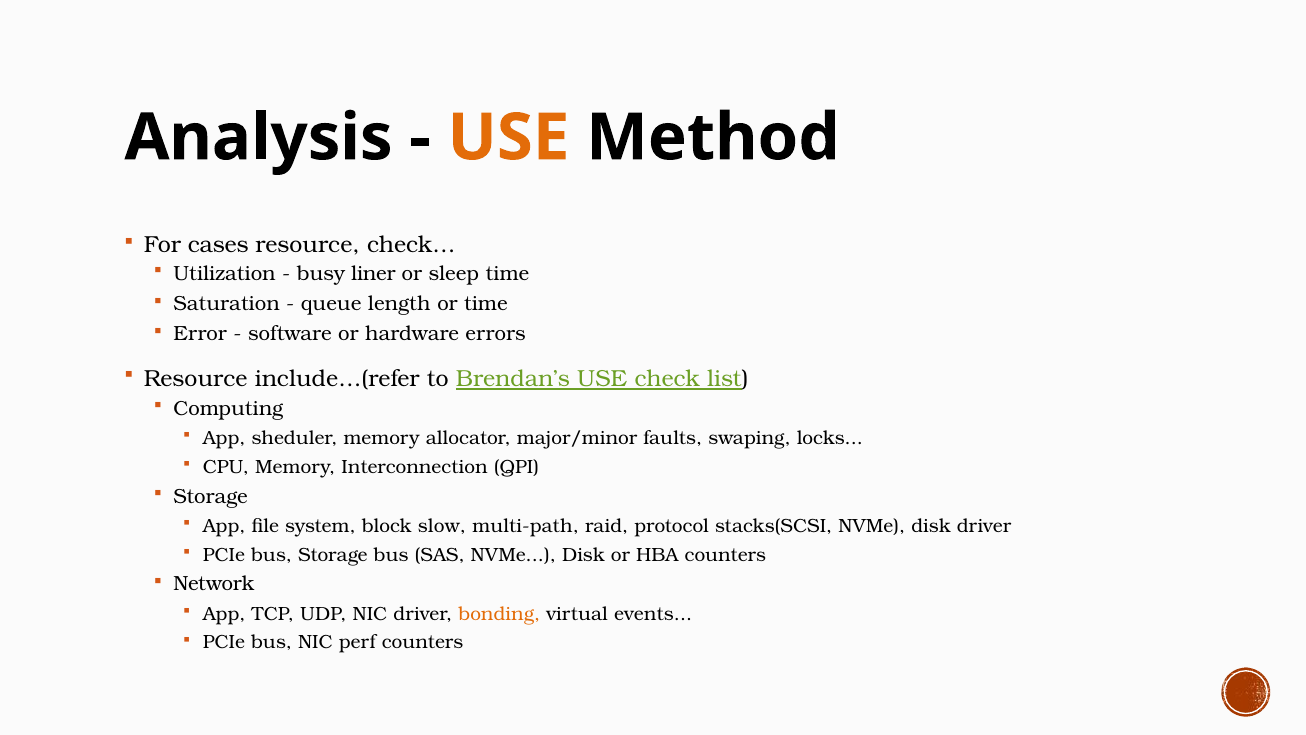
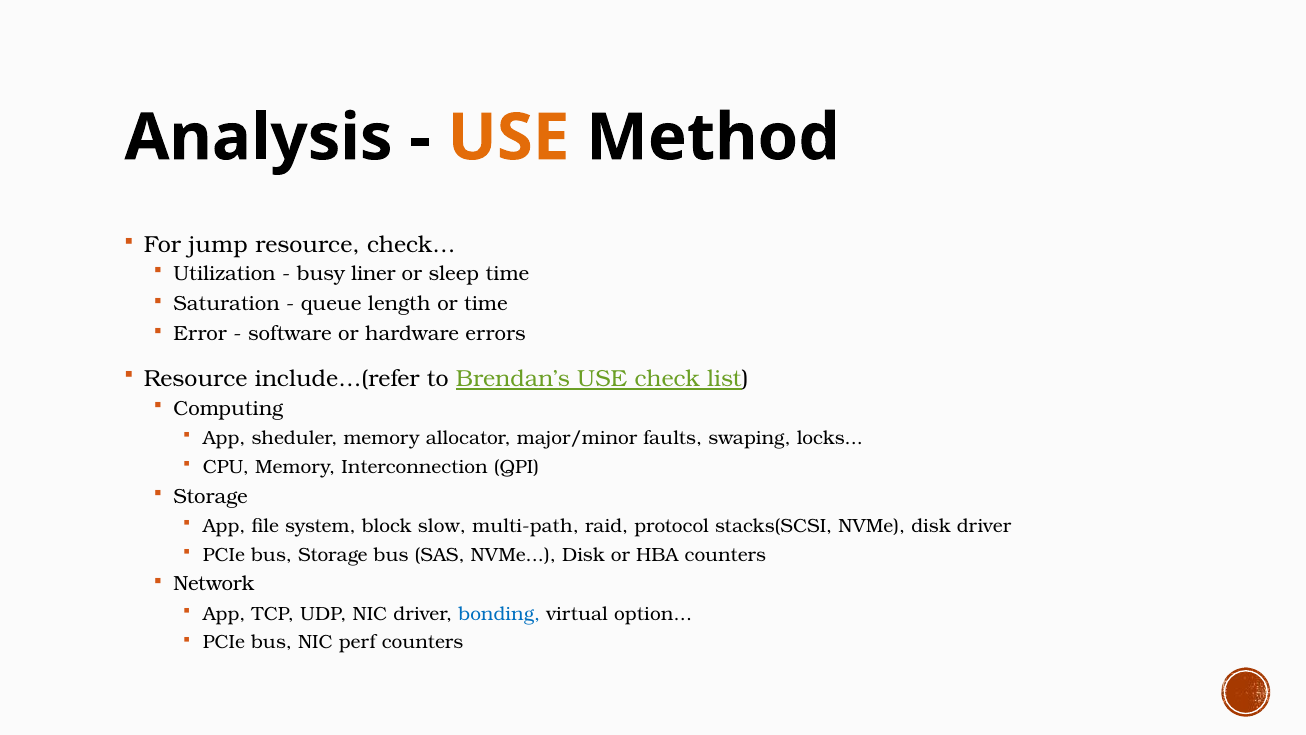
cases: cases -> jump (218, 244)
bonding colour: orange -> blue (499, 613)
events: events -> option (653, 613)
